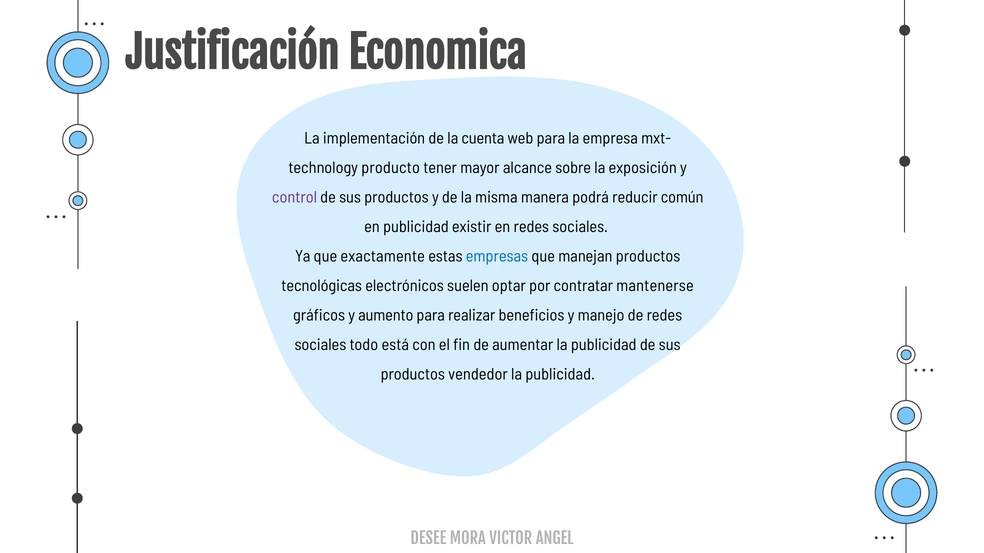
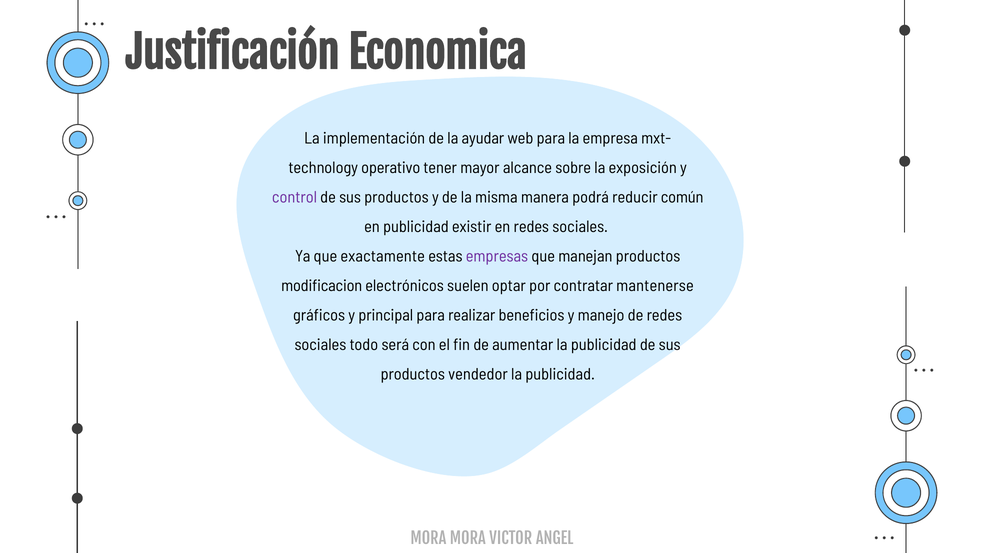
cuenta: cuenta -> ayudar (483, 138)
producto: producto -> operativo (391, 168)
empresas colour: blue -> purple (497, 256)
tecnológicas: tecnológicas -> modificacion (322, 286)
aumento: aumento -> principal (386, 316)
está: está -> será (395, 345)
DESEE: DESEE -> MORA (428, 539)
